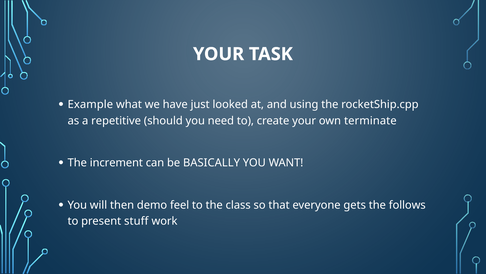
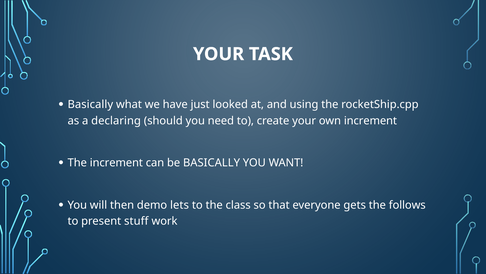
Example: Example -> Basically (90, 104)
repetitive: repetitive -> declaring (116, 120)
own terminate: terminate -> increment (370, 120)
feel: feel -> lets (180, 205)
